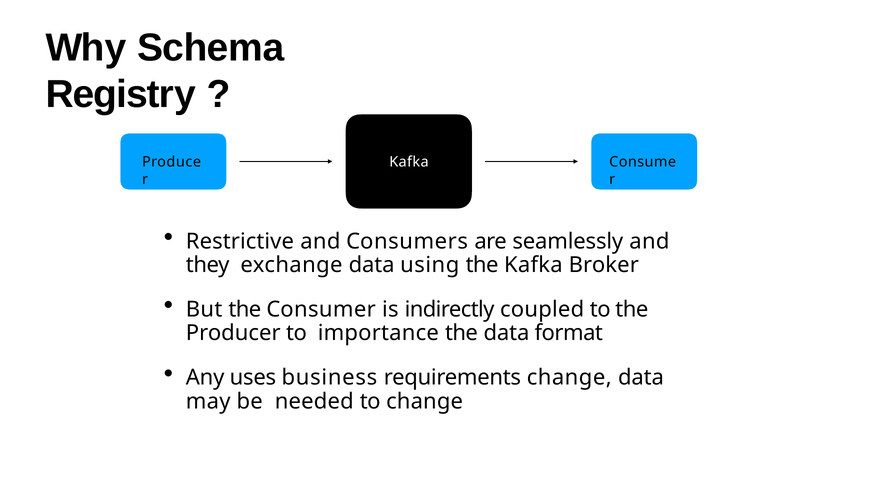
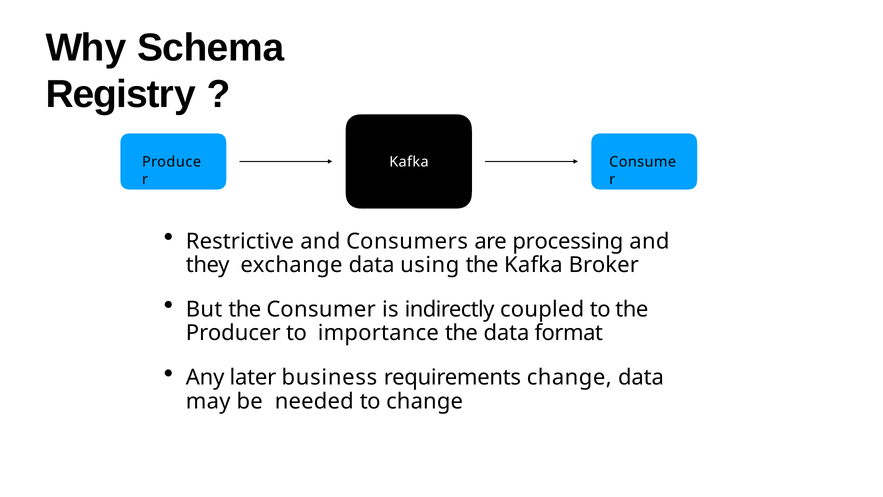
seamlessly: seamlessly -> processing (568, 241)
uses: uses -> later (253, 377)
